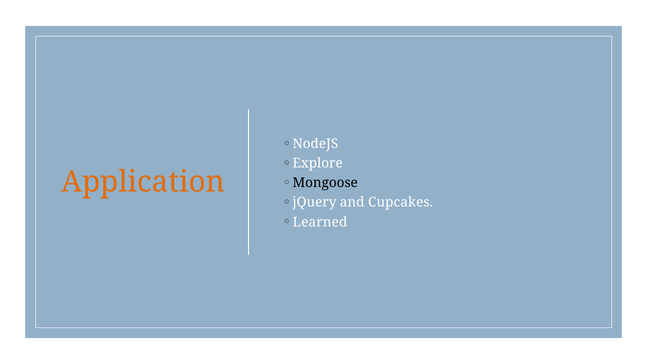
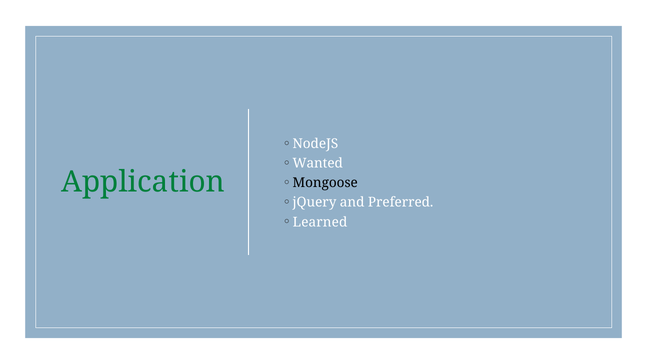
Explore: Explore -> Wanted (318, 163)
Application colour: orange -> green (143, 182)
Cupcakes: Cupcakes -> Preferred (401, 202)
